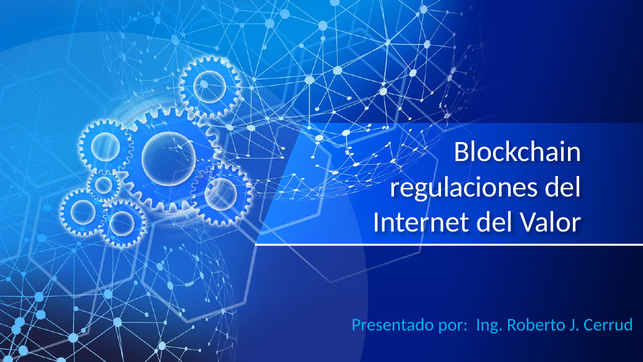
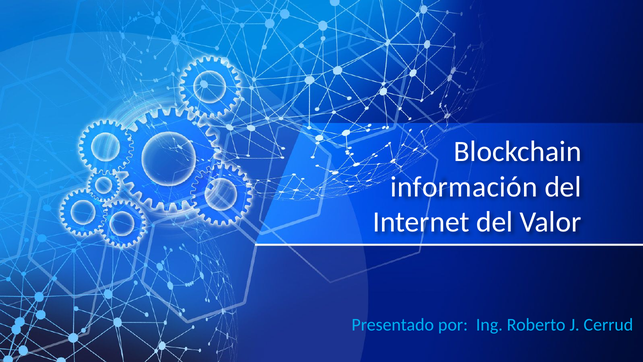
regulaciones: regulaciones -> información (464, 187)
